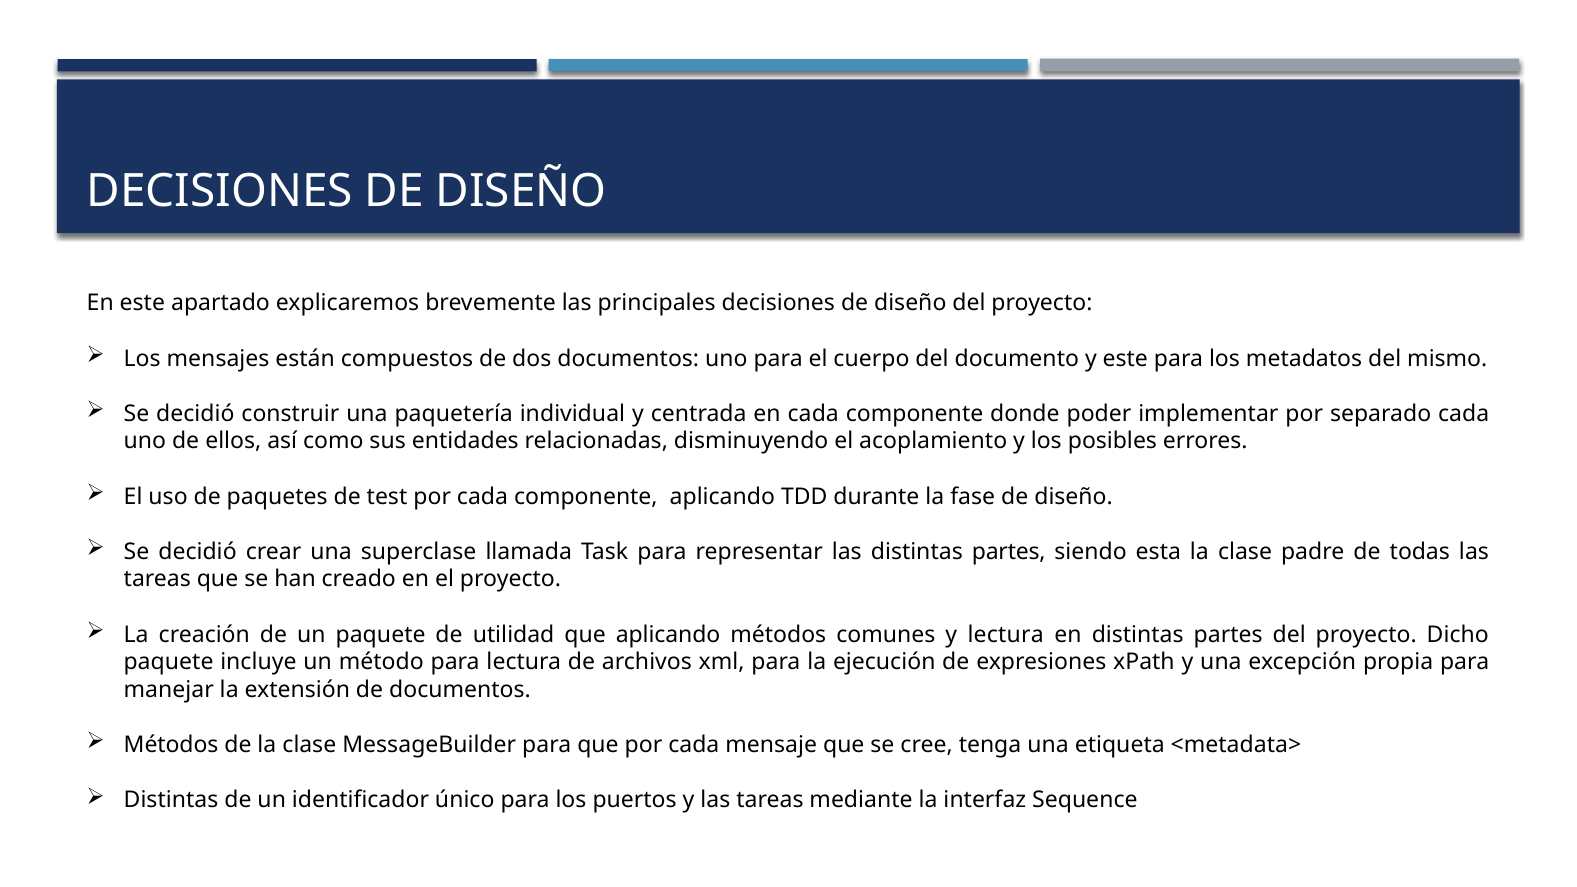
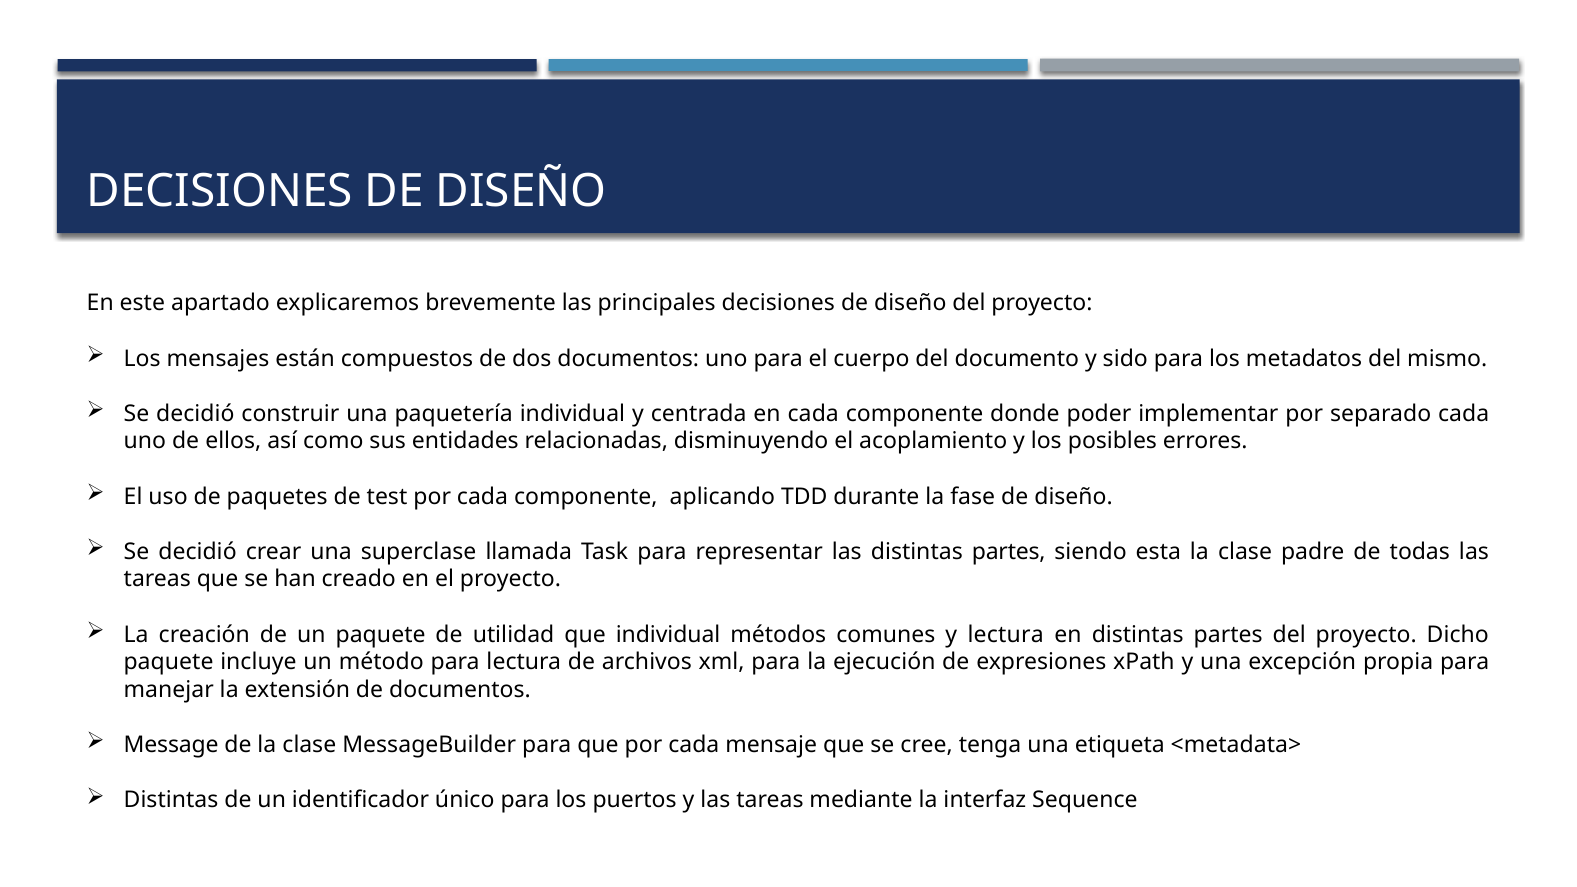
y este: este -> sido (1125, 358)
que aplicando: aplicando -> individual (668, 635)
Métodos: Métodos -> Message (171, 745)
